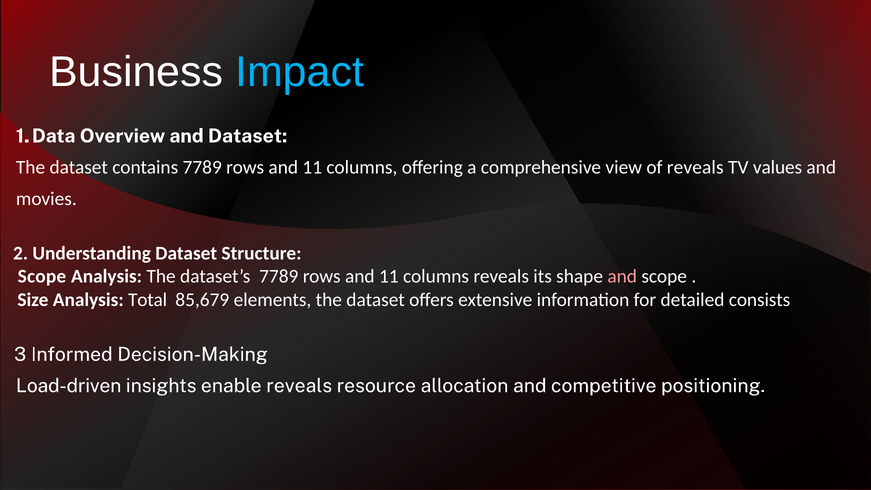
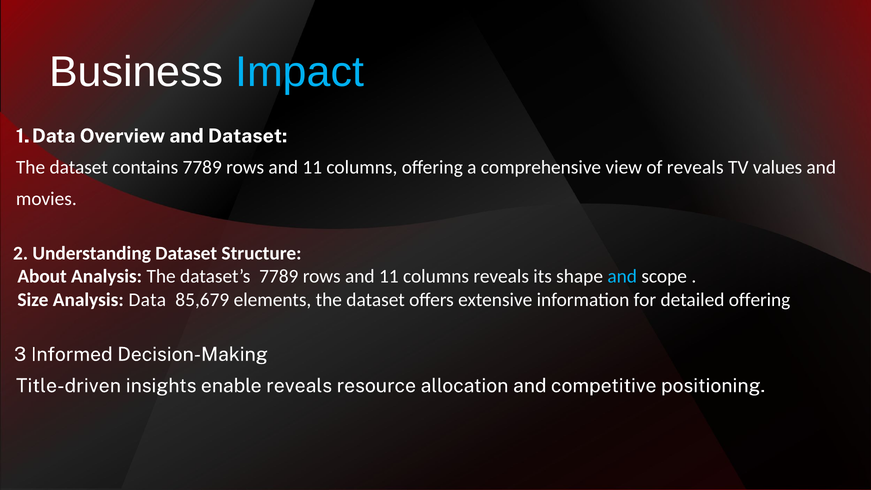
Scope: Scope -> About (42, 277)
and colour: pink -> light blue (622, 277)
Total: Total -> Data (147, 300)
detailed consists: consists -> offering (760, 300)
Load-driven: Load-driven -> Title-driven (68, 386)
